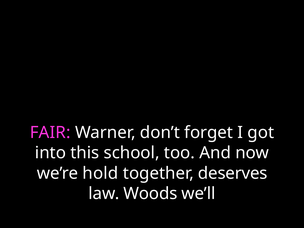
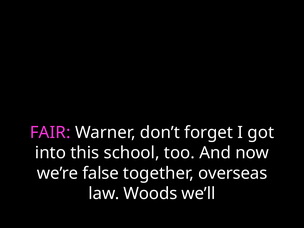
hold: hold -> false (101, 173)
deserves: deserves -> overseas (233, 173)
